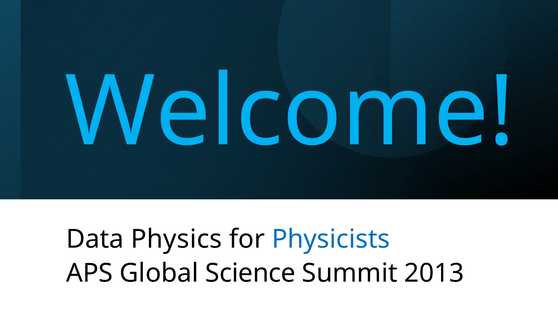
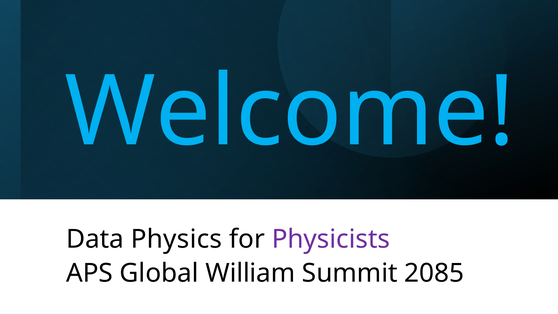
Physicists colour: blue -> purple (331, 239)
Science: Science -> William (250, 273)
2013: 2013 -> 2085 (434, 273)
